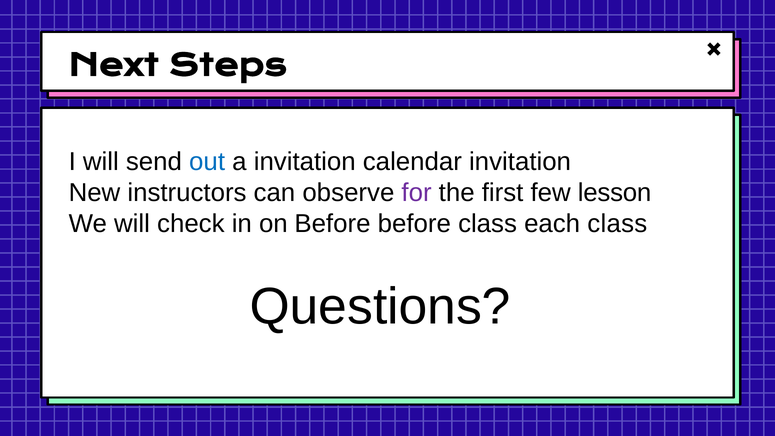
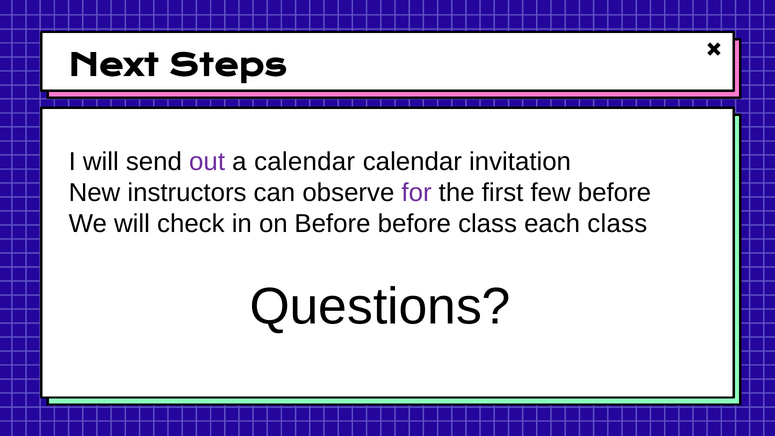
out colour: blue -> purple (207, 162)
a invitation: invitation -> calendar (305, 162)
few lesson: lesson -> before (614, 193)
